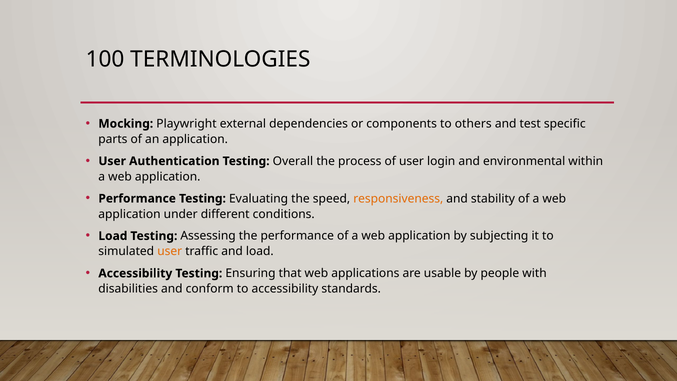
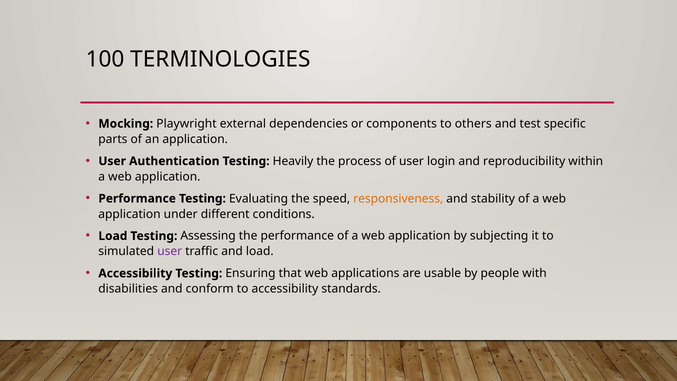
Overall: Overall -> Heavily (293, 161)
environmental: environmental -> reproducibility (524, 161)
user colour: orange -> purple (170, 251)
